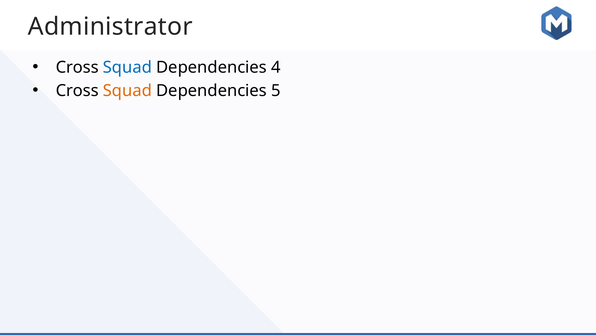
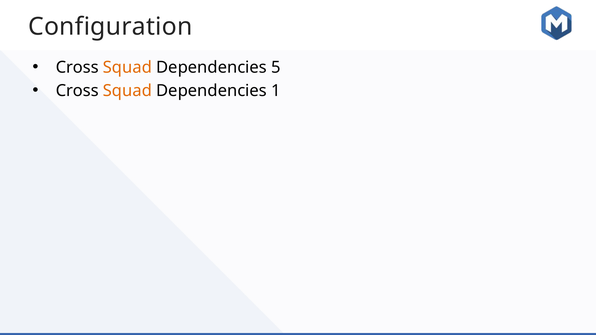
Administrator: Administrator -> Configuration (110, 27)
Squad colour: blue -> orange (127, 68)
4: 4 -> 5 (276, 68)
5: 5 -> 1 (276, 91)
